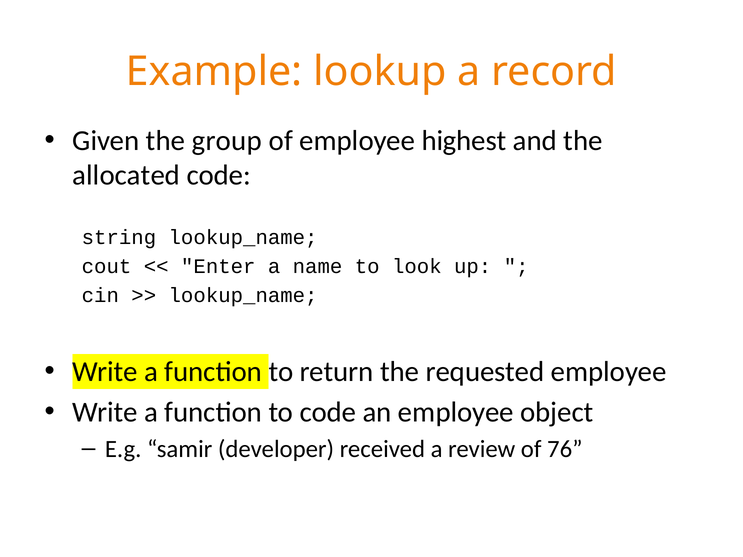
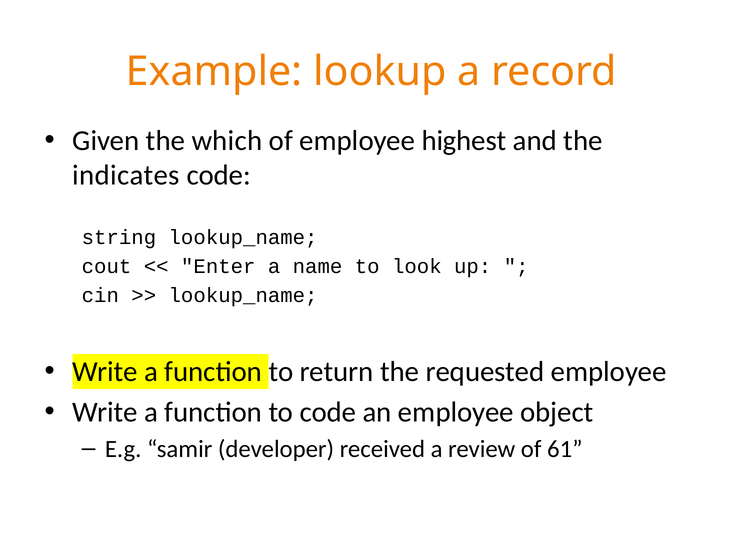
group: group -> which (227, 141)
allocated: allocated -> indicates (126, 175)
76: 76 -> 61 (565, 449)
